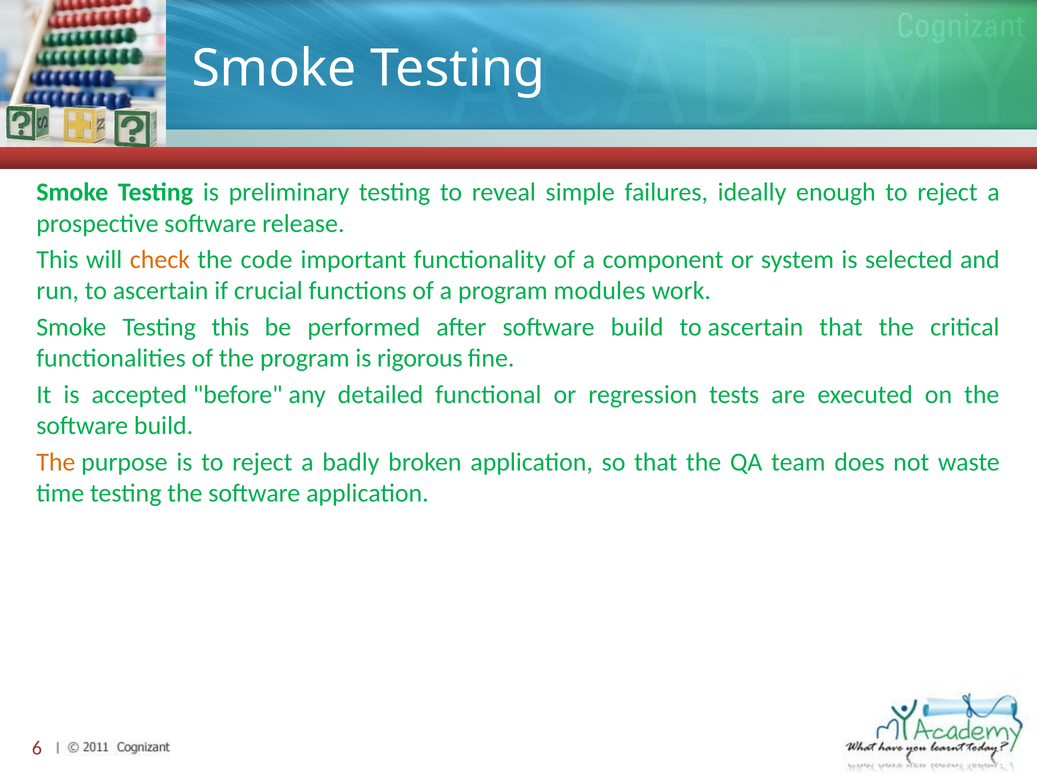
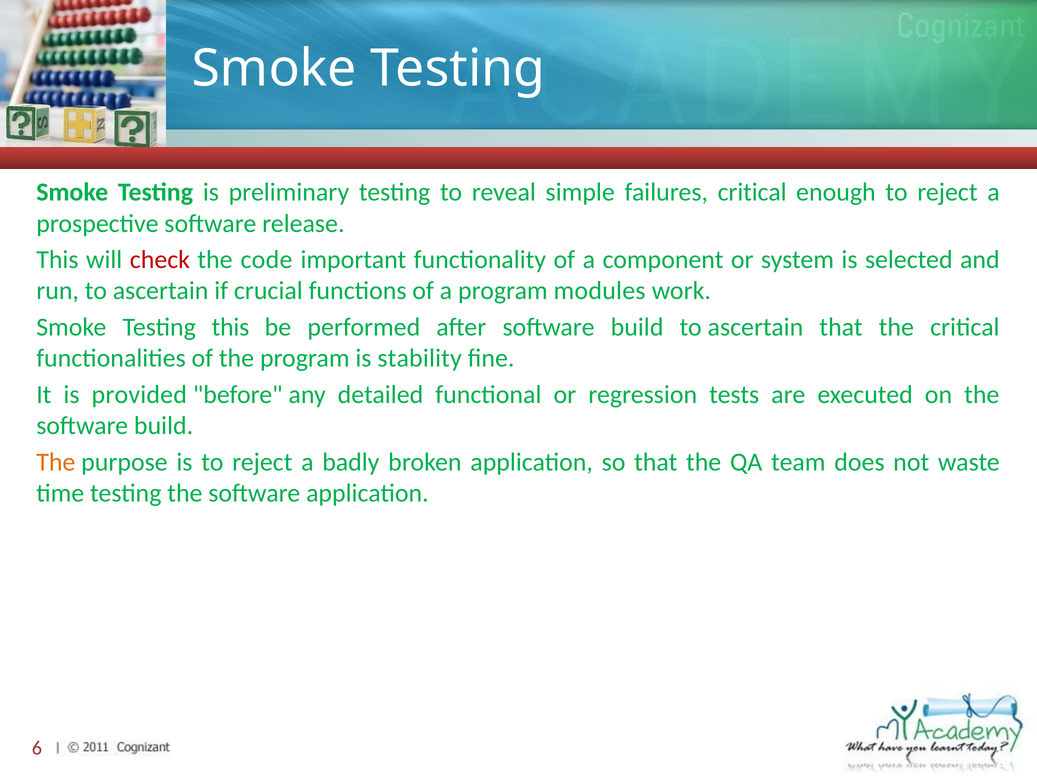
failures ideally: ideally -> critical (752, 192)
check colour: orange -> red (160, 260)
rigorous: rigorous -> stability (420, 358)
accepted: accepted -> provided (139, 395)
